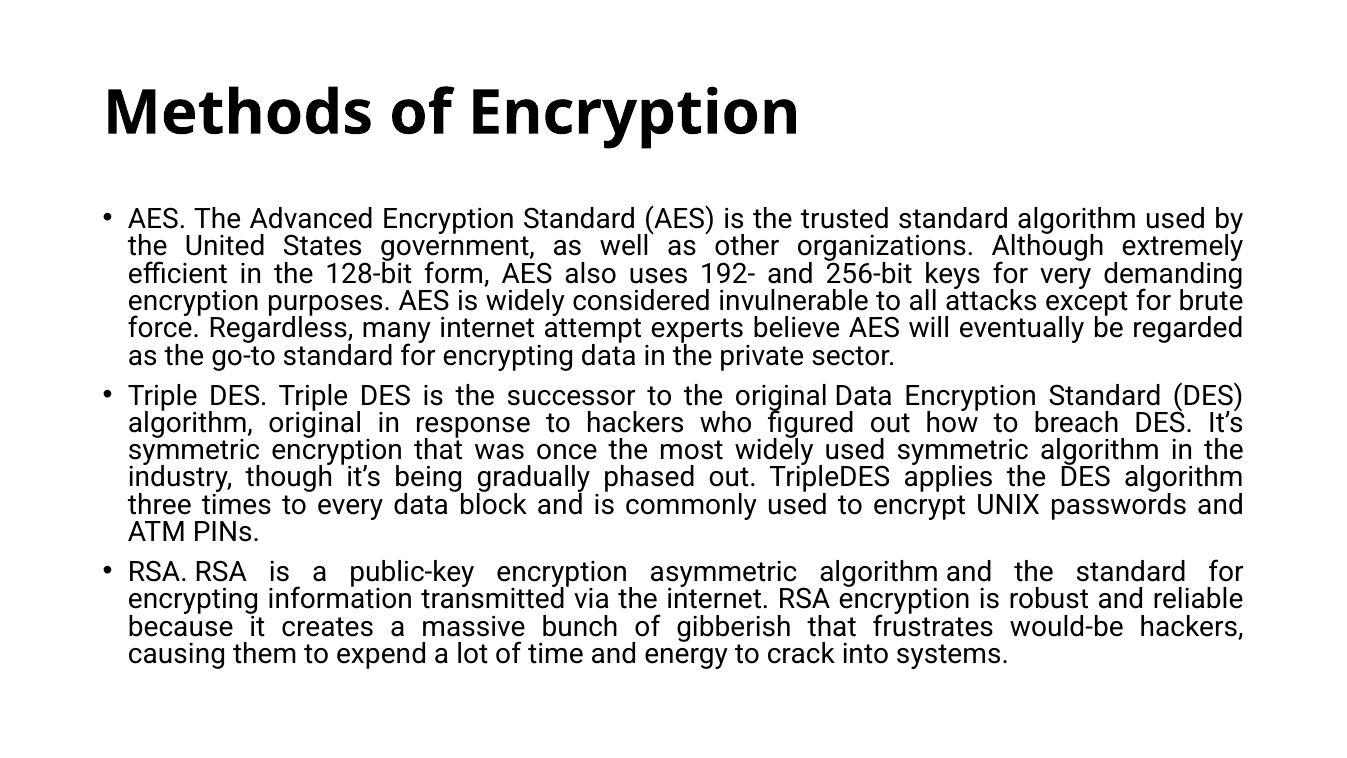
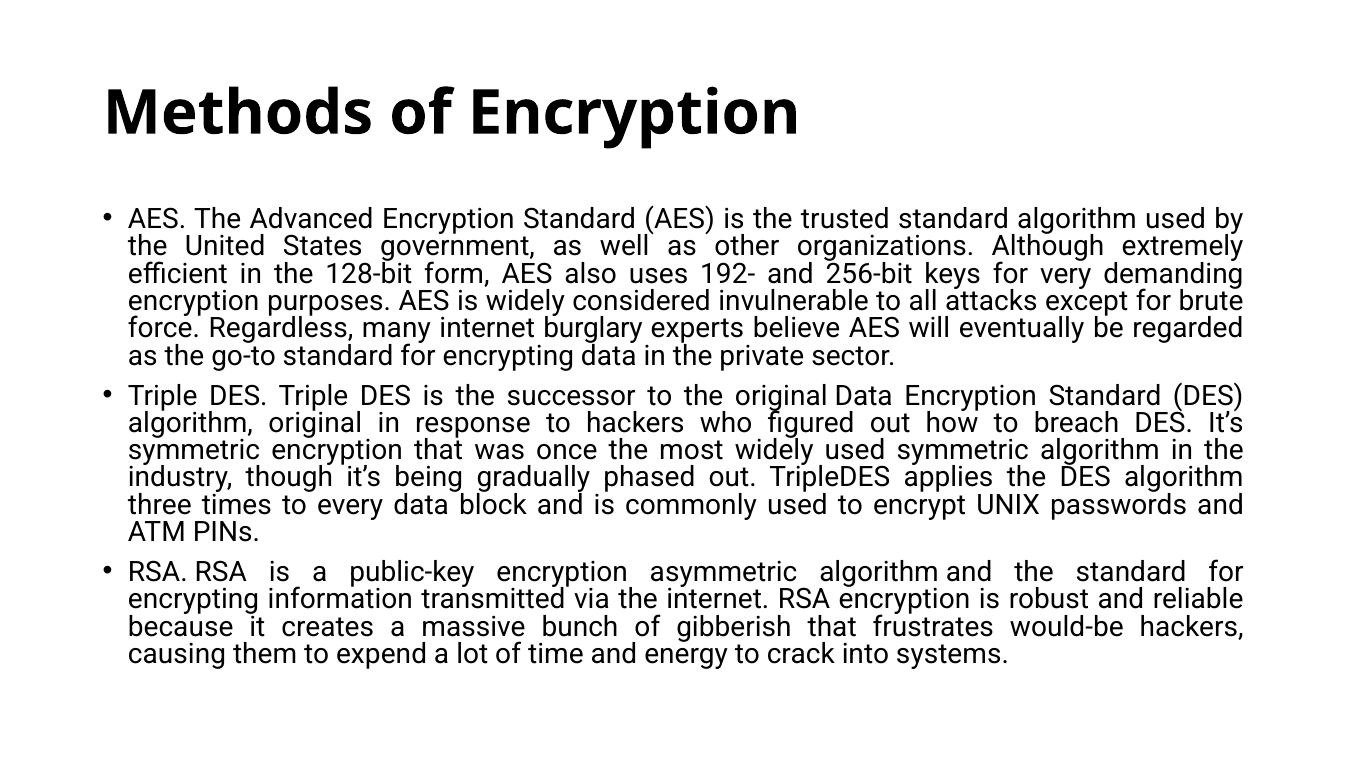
attempt: attempt -> burglary (593, 328)
